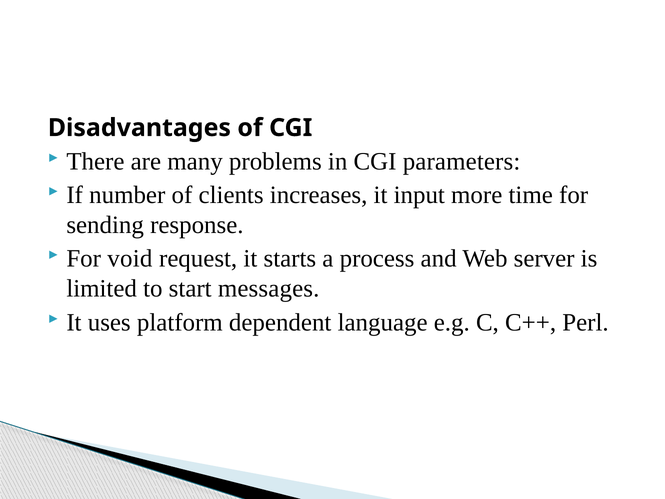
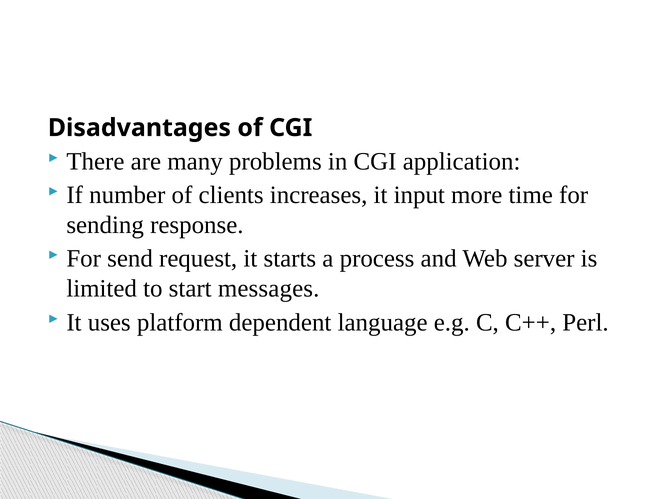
parameters: parameters -> application (462, 161)
void: void -> send (130, 259)
